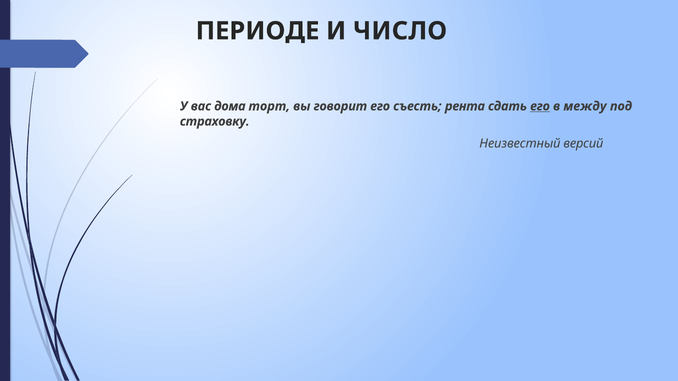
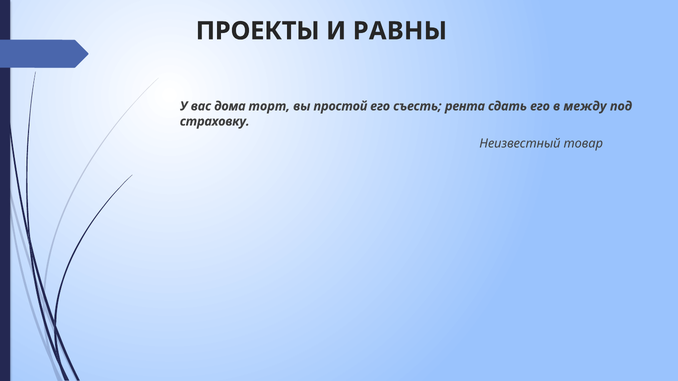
ПЕРИОДЕ: ПЕРИОДЕ -> ПРОЕКТЫ (258, 31)
ЧИСЛО: ЧИСЛО -> РАВНЫ (400, 31)
говорит: говорит -> простой (340, 106)
его underline: present -> none (540, 106)
версий: версий -> товар (583, 144)
